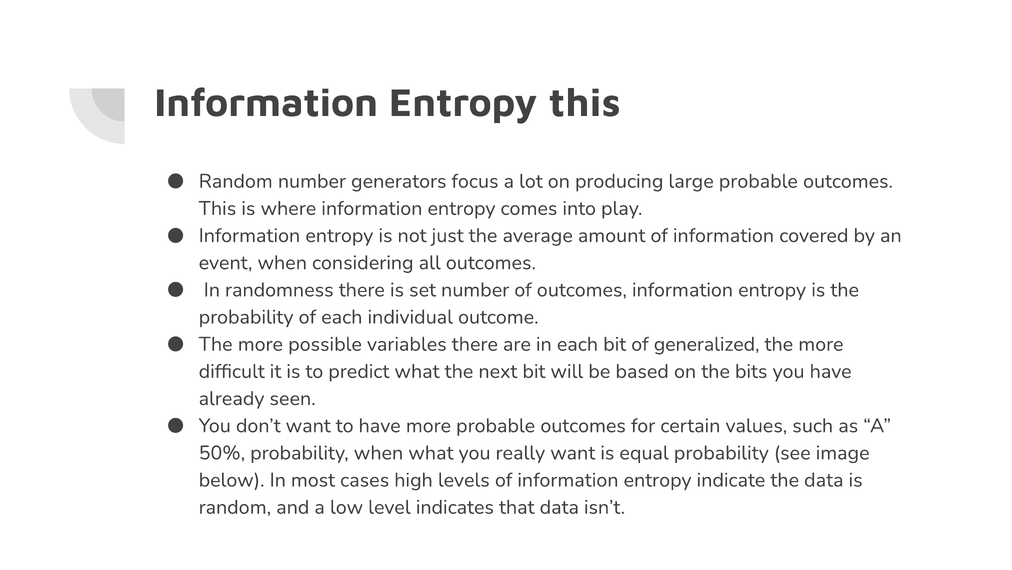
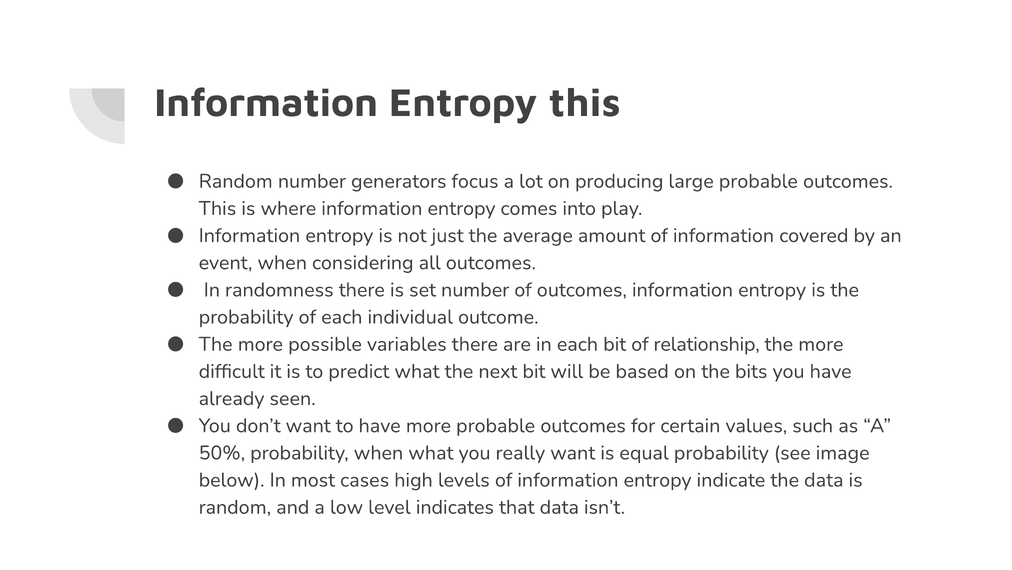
generalized: generalized -> relationship (707, 344)
